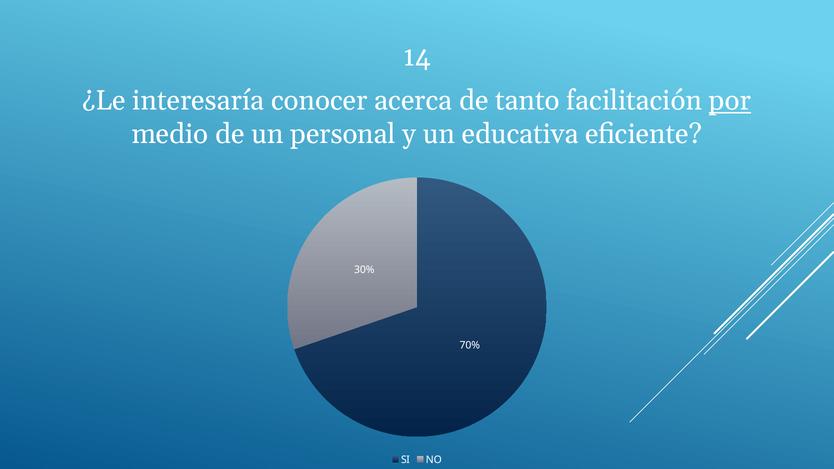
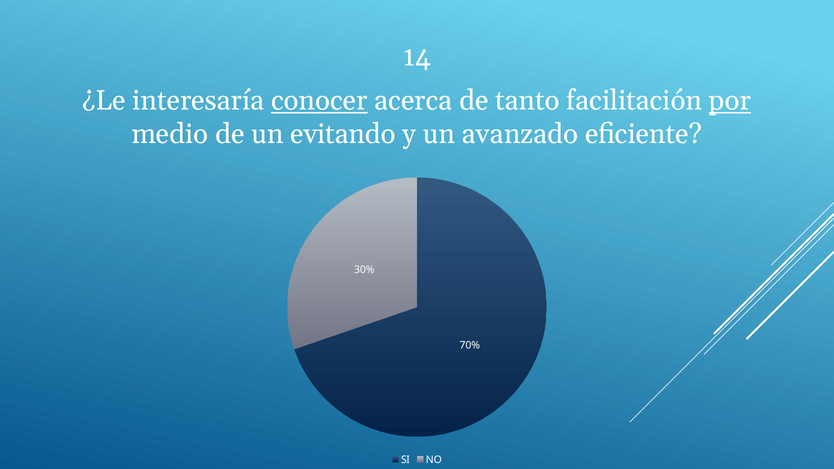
conocer underline: none -> present (319, 101)
personal: personal -> evitando (343, 134)
educativa: educativa -> avanzado (520, 134)
